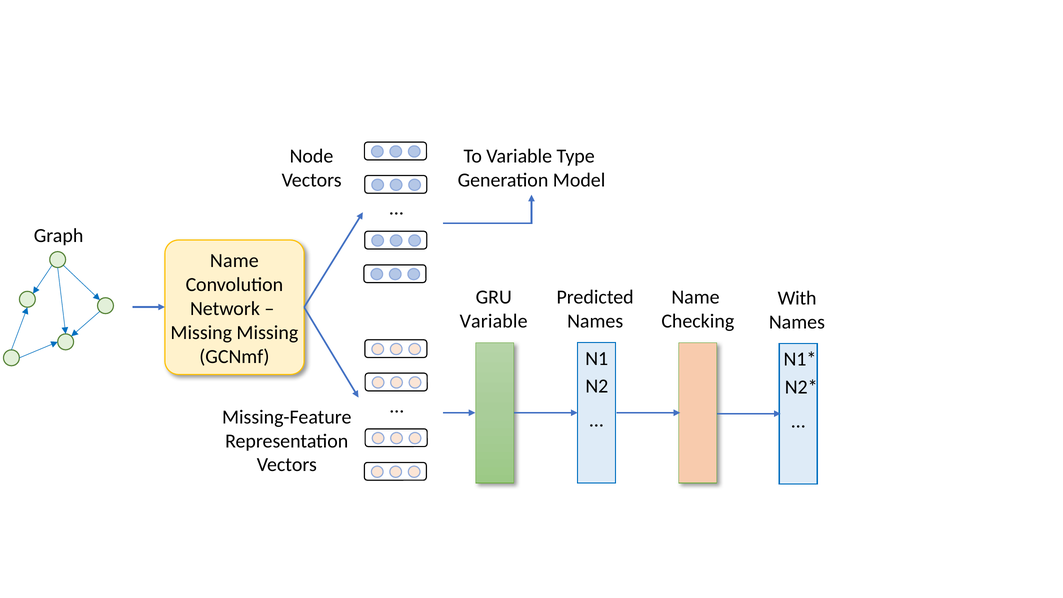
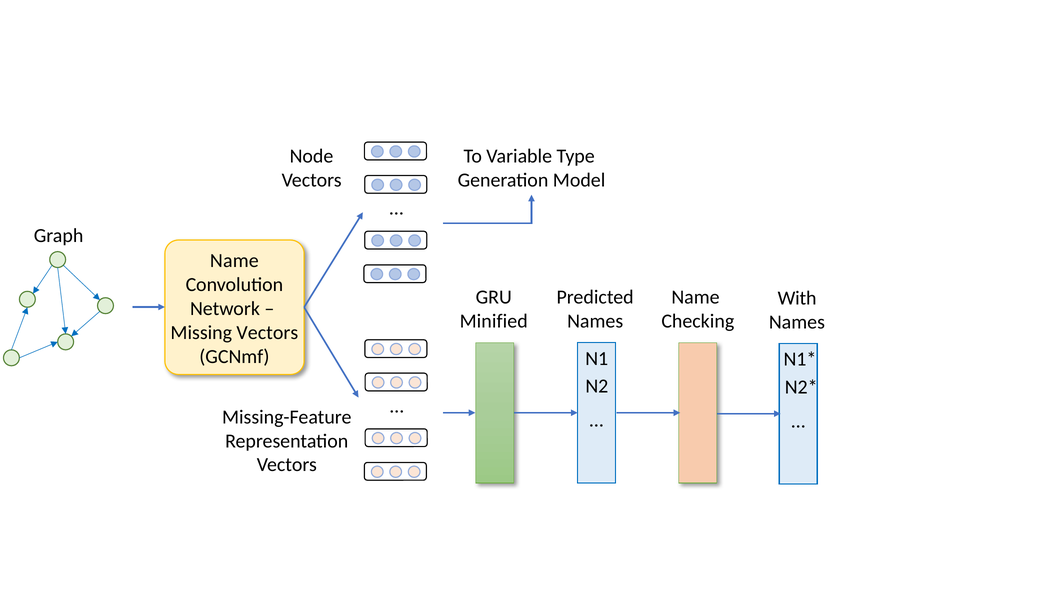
Variable: Variable -> Minified (494, 321)
Missing Missing: Missing -> Vectors (267, 333)
